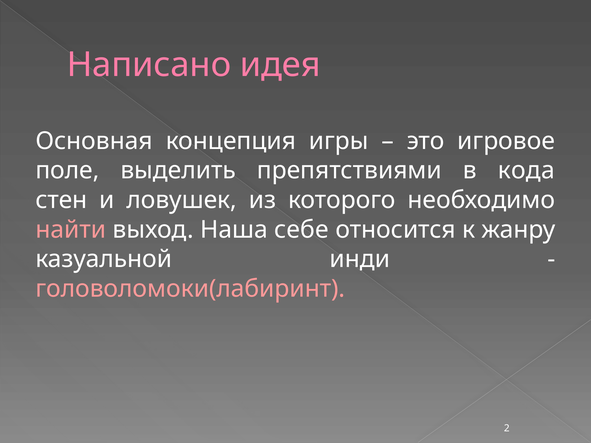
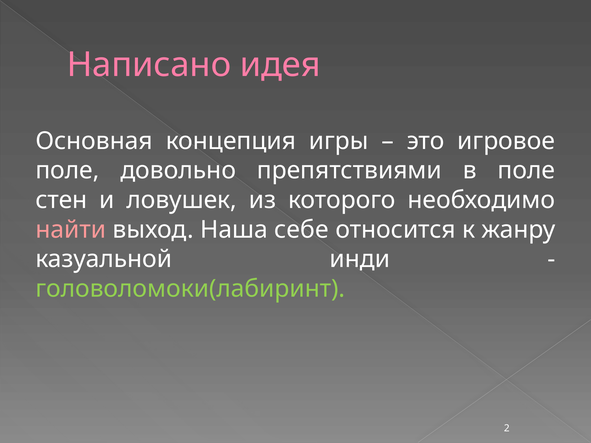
выделить: выделить -> довольно (178, 171)
в кода: кода -> поле (526, 171)
головоломоки(лабиринт colour: pink -> light green (190, 289)
